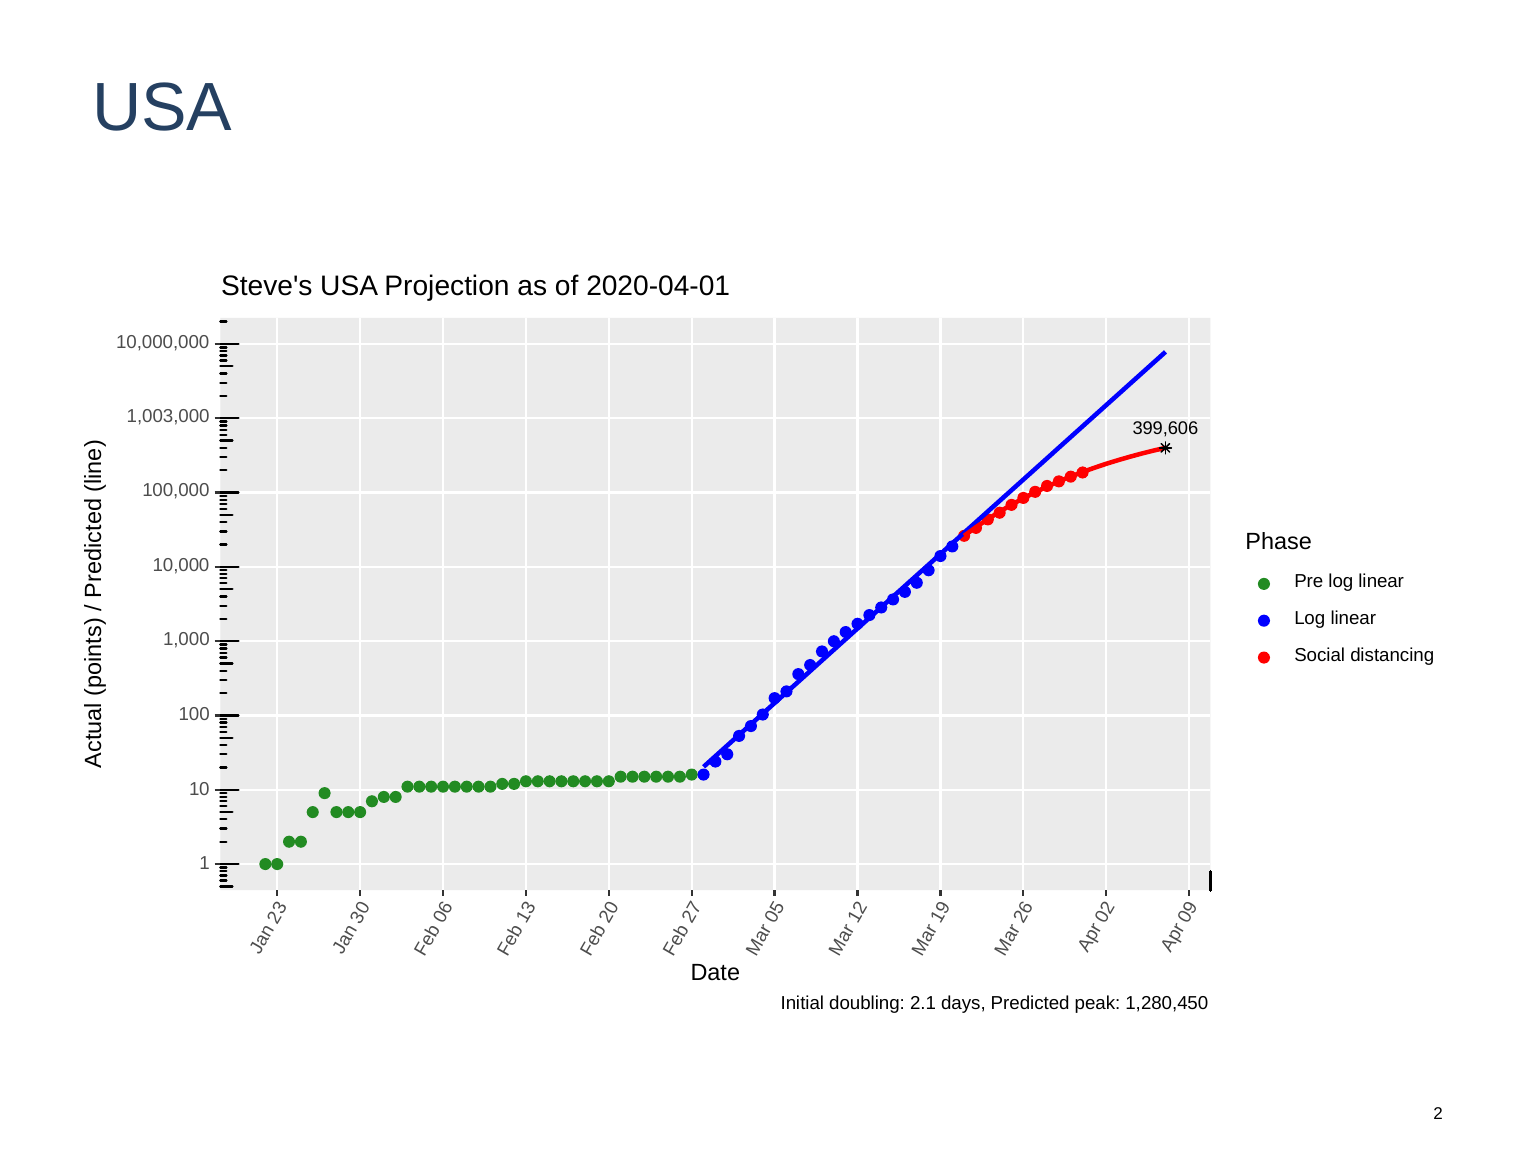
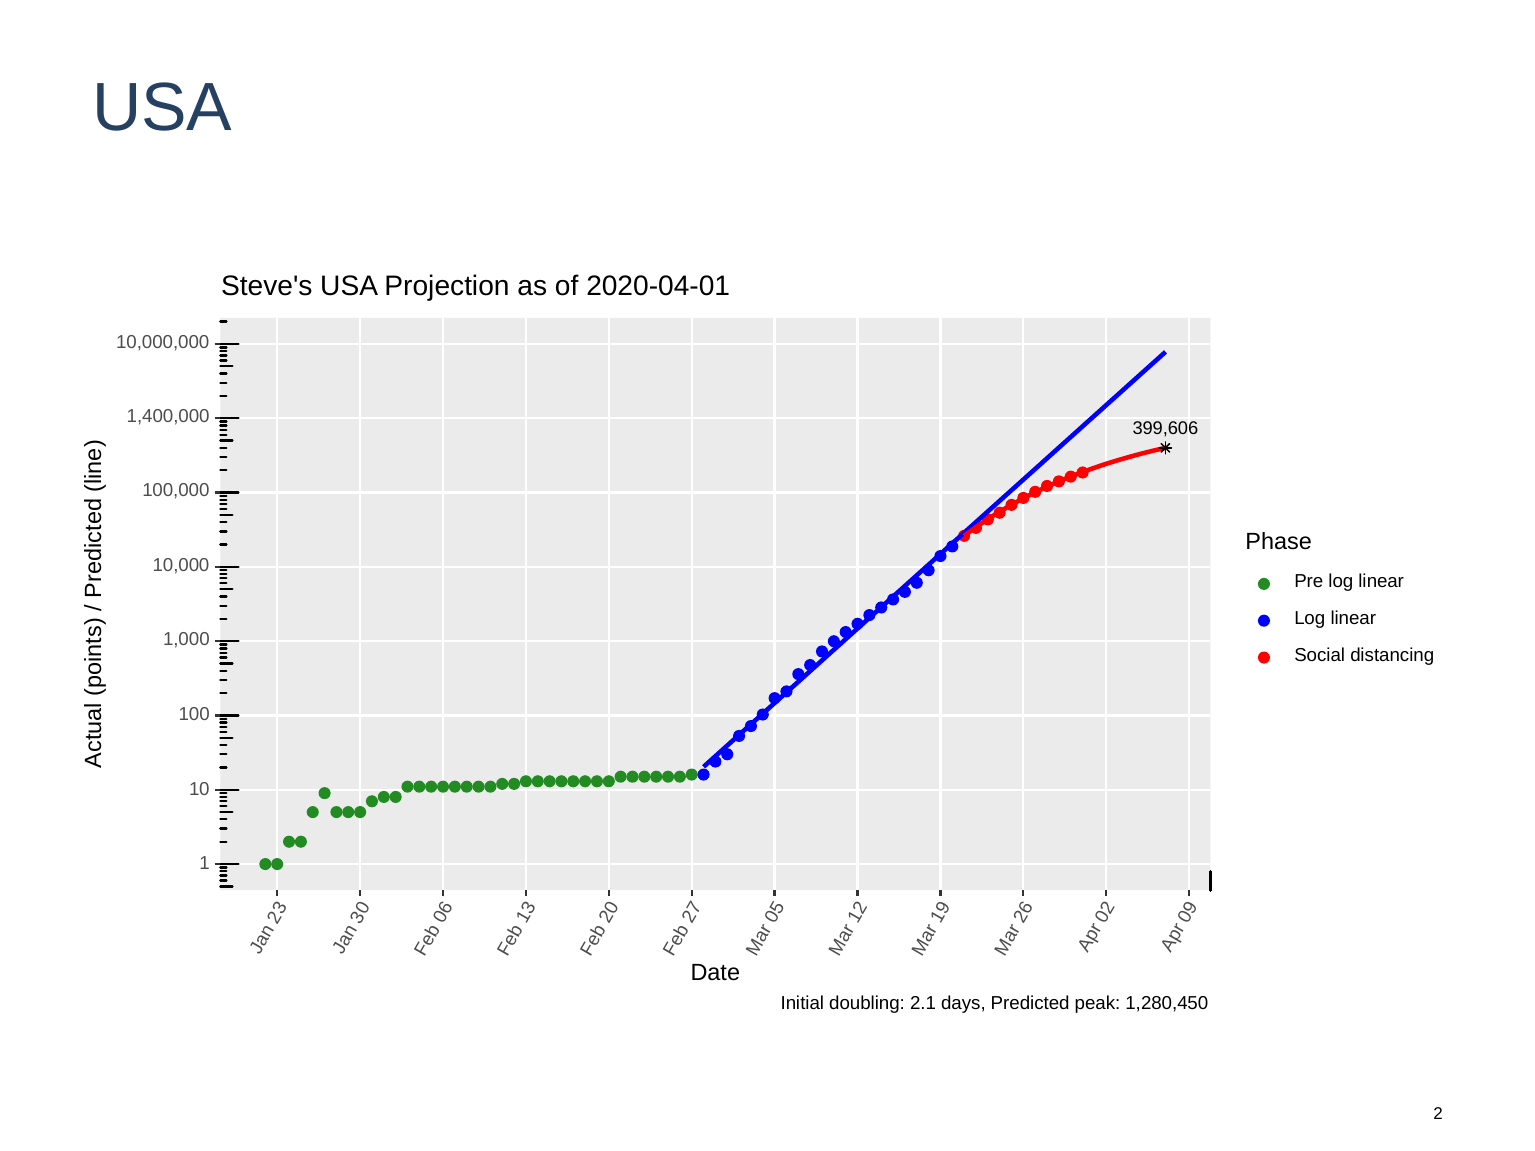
1,003,000: 1,003,000 -> 1,400,000 (168, 416)
